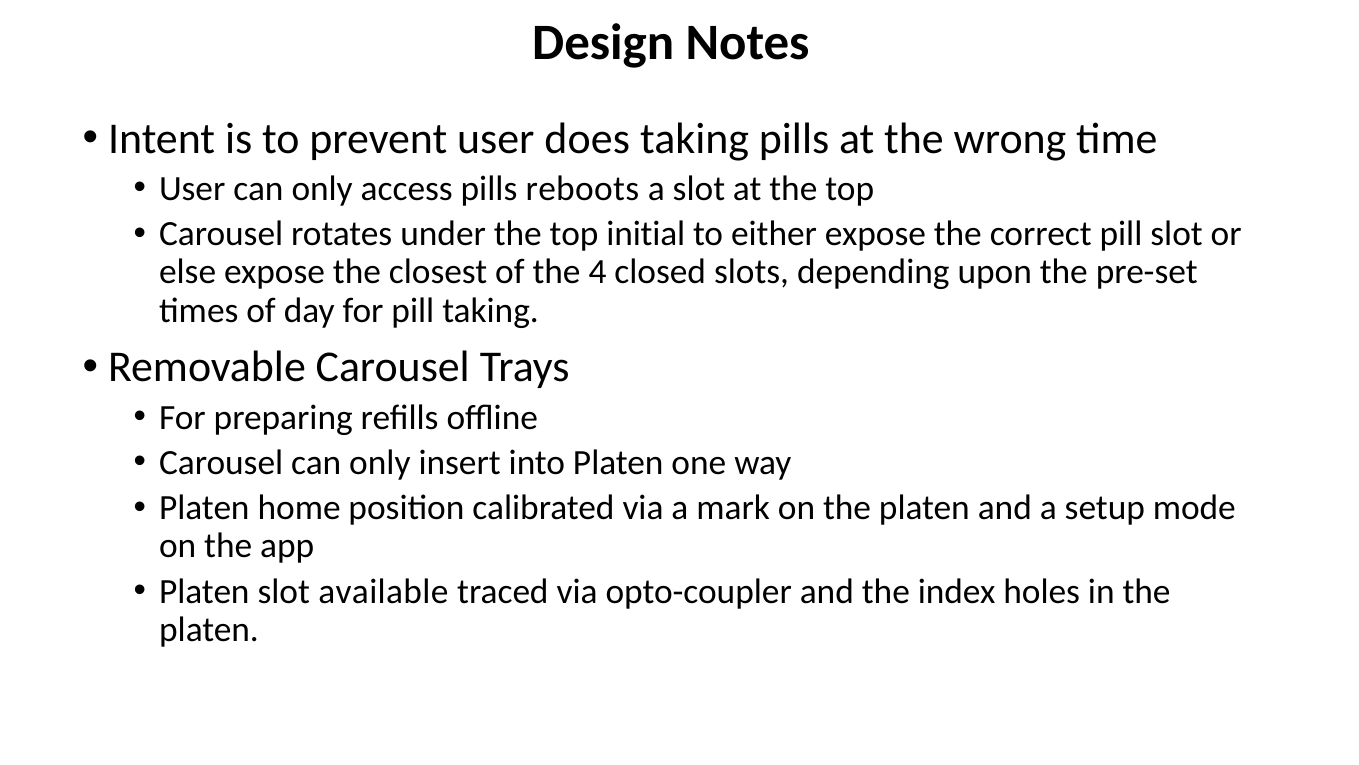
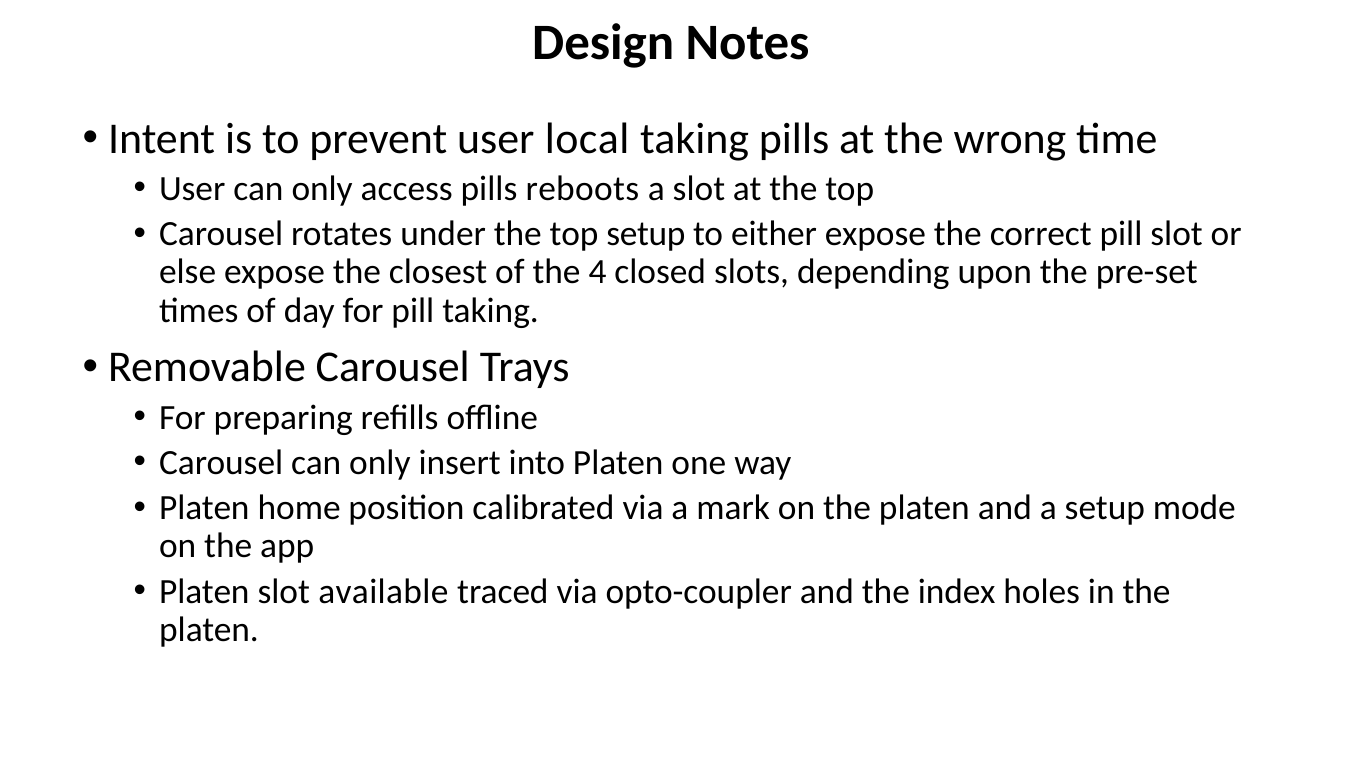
does: does -> local (587, 139)
top initial: initial -> setup (646, 234)
